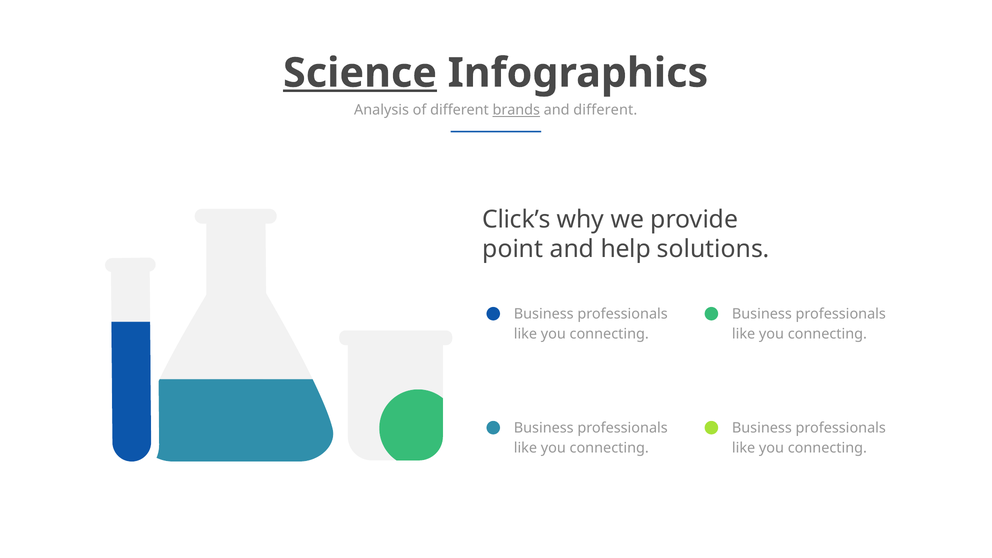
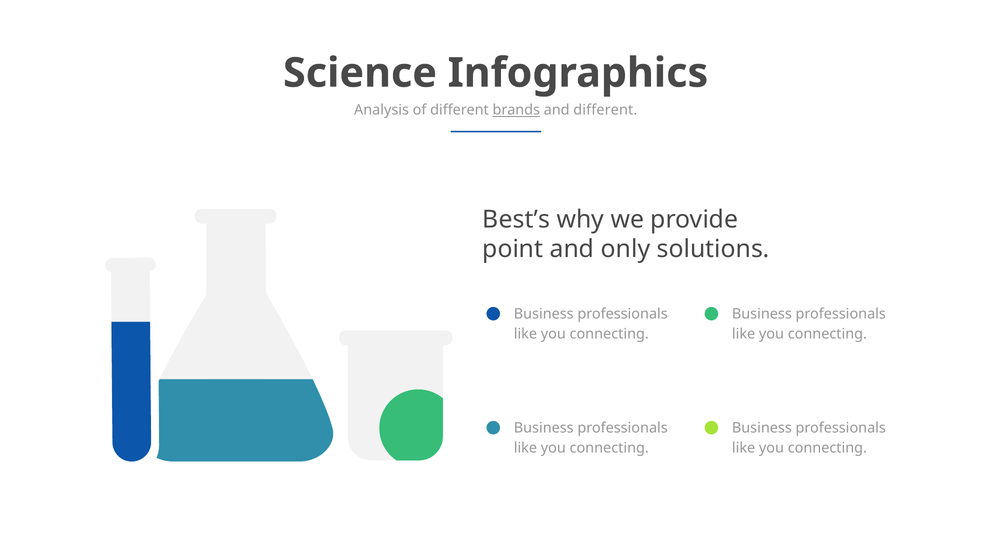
Science underline: present -> none (360, 73)
Click’s: Click’s -> Best’s (516, 219)
help: help -> only (625, 249)
